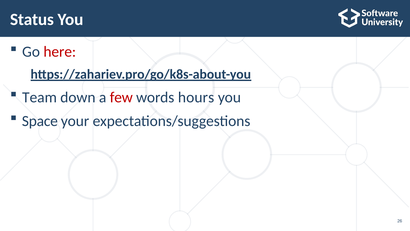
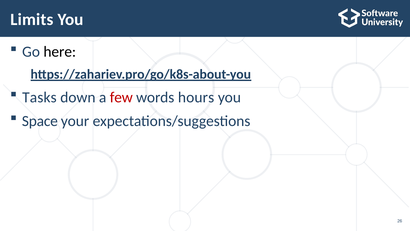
Status: Status -> Limits (32, 19)
here colour: red -> black (60, 52)
Team: Team -> Tasks (39, 97)
